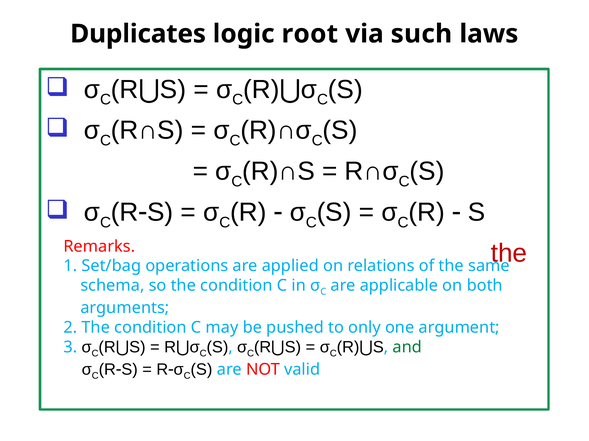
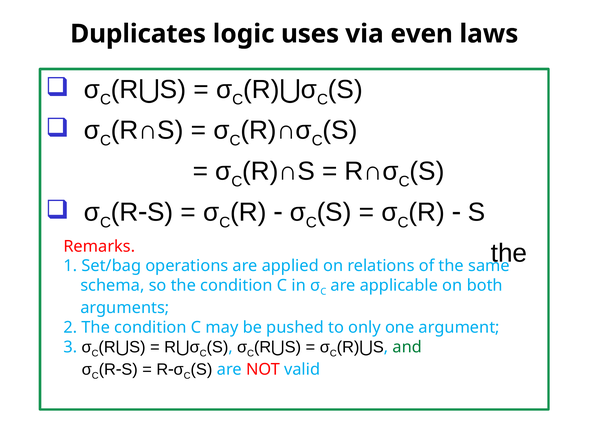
root: root -> uses (310, 34)
such: such -> even (422, 34)
the colour: red -> black (509, 254)
